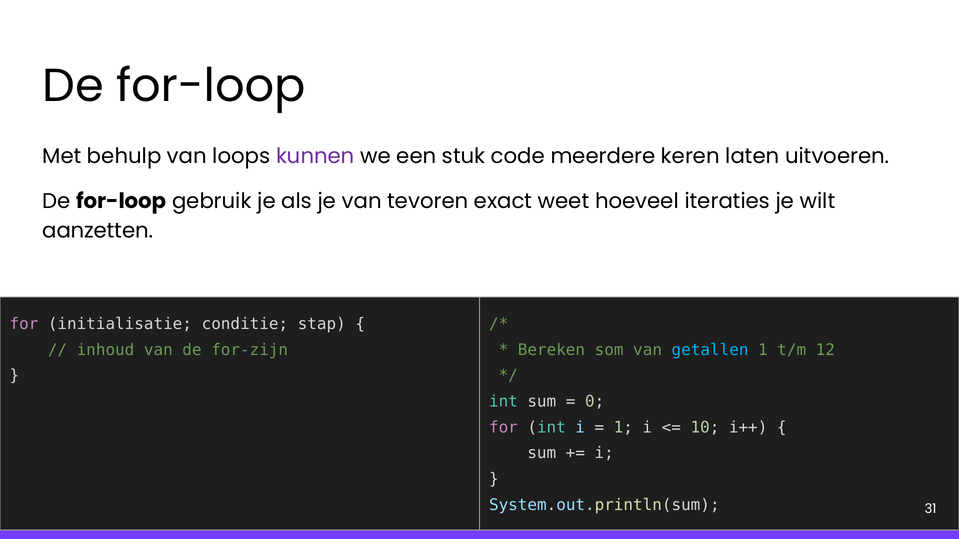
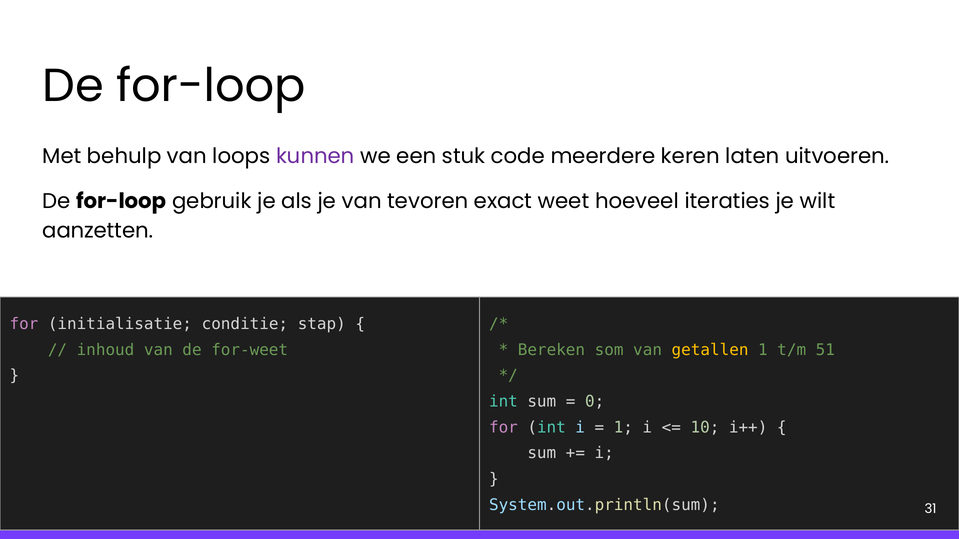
for-zijn: for-zijn -> for-weet (250, 350)
getallen colour: light blue -> yellow (710, 350)
12: 12 -> 51 (825, 350)
